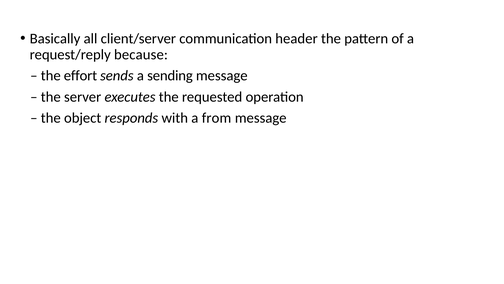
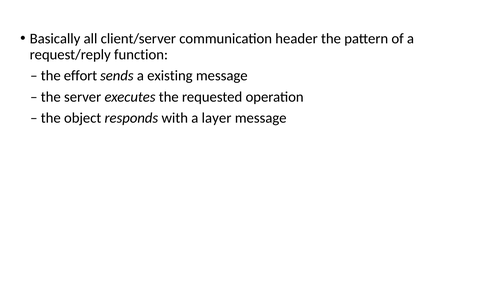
because: because -> function (141, 54)
sending: sending -> existing (170, 76)
from: from -> layer (217, 118)
